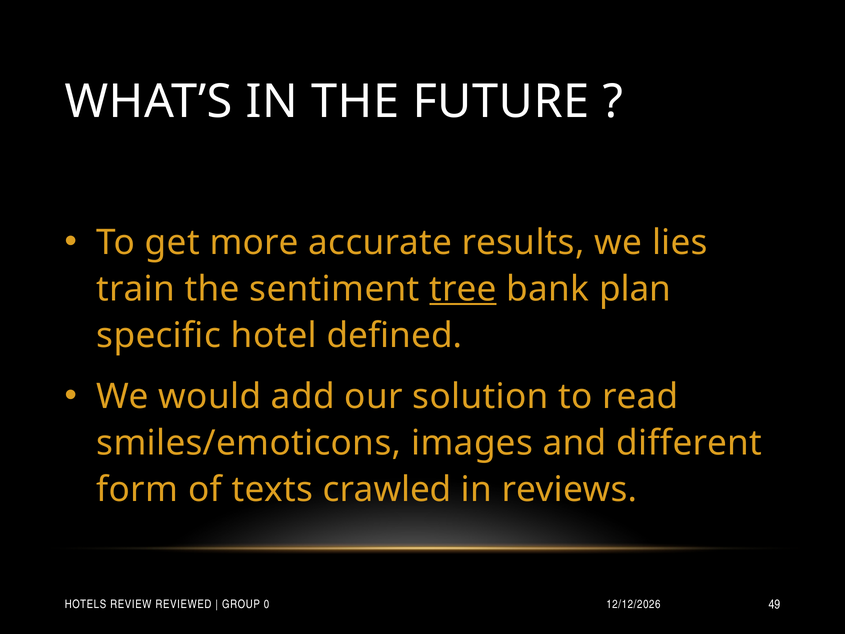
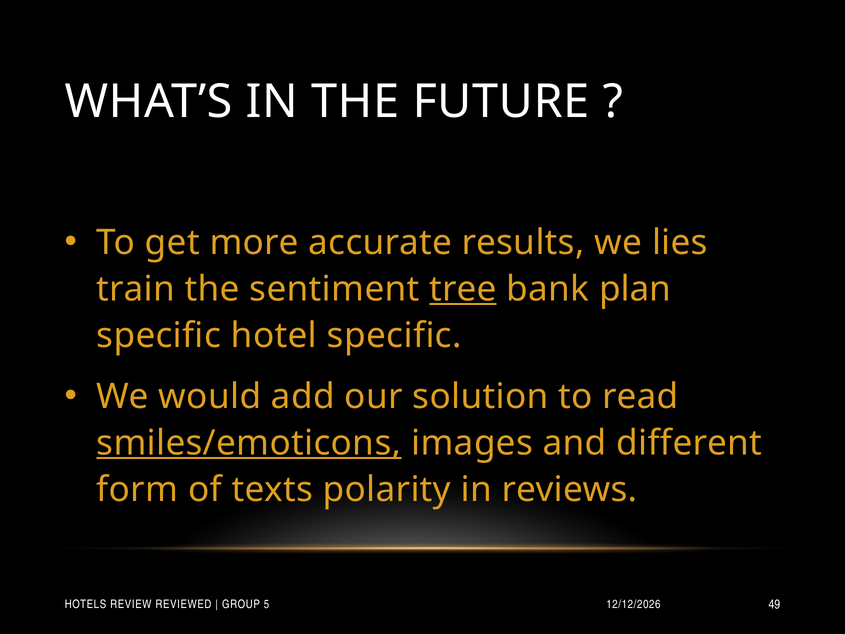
hotel defined: defined -> specific (394, 335)
smiles/emoticons underline: none -> present (249, 443)
crawled: crawled -> polarity (387, 489)
0: 0 -> 5 (267, 604)
